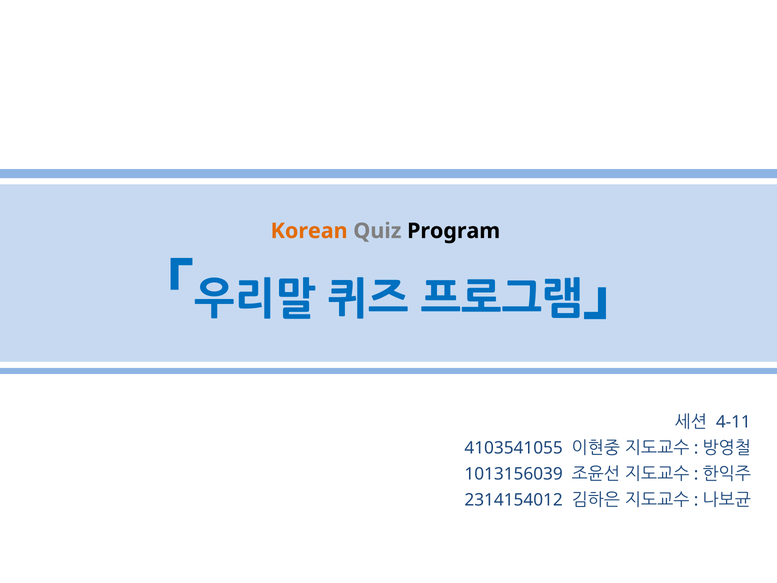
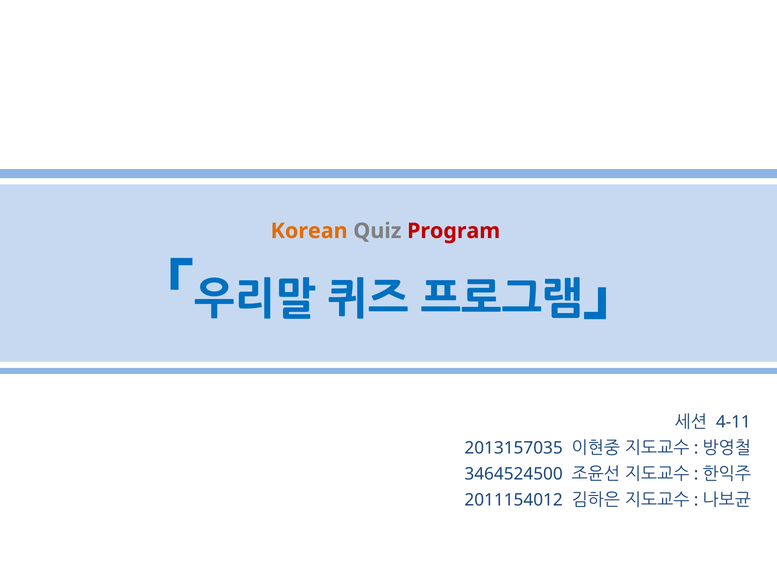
Program colour: black -> red (454, 231)
4103541055: 4103541055 -> 2013157035 (514, 448)
1013156039: 1013156039 -> 3464524500 (514, 474)
2314154012: 2314154012 -> 2011154012 (514, 500)
